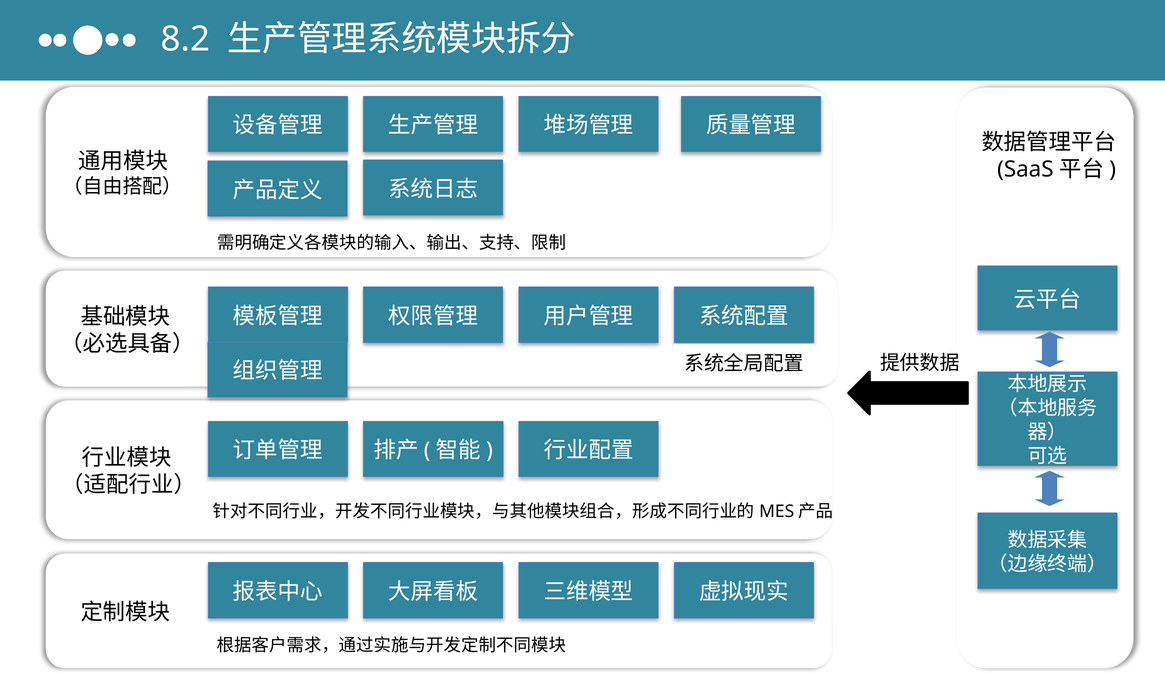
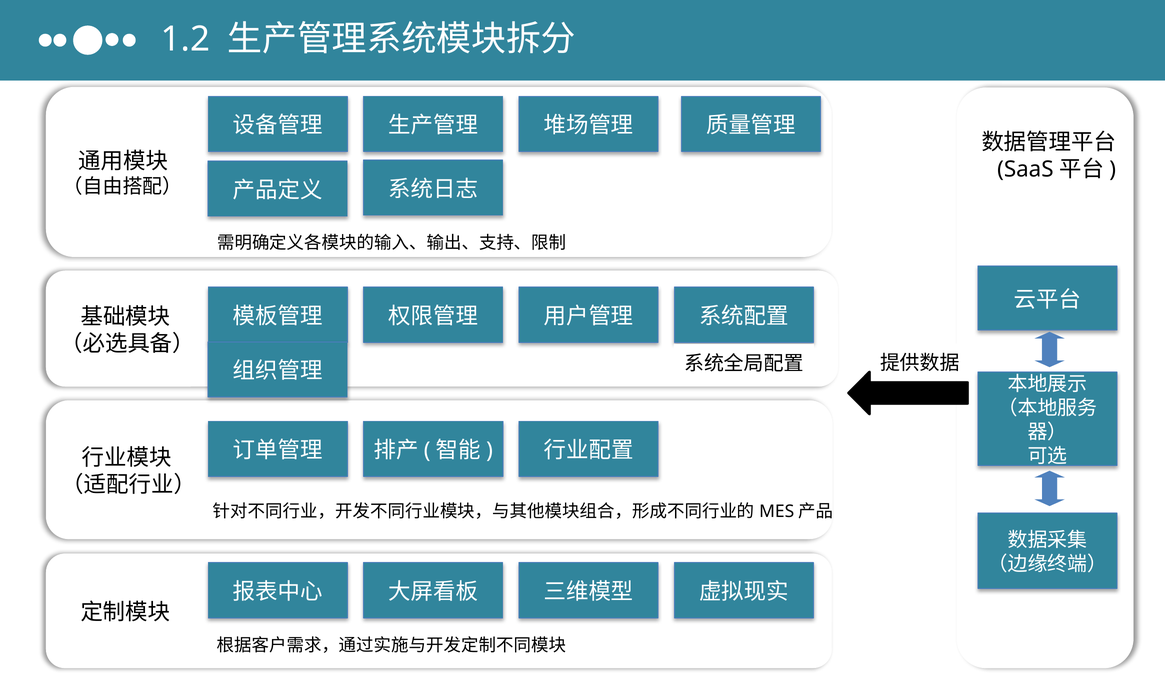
8.2: 8.2 -> 1.2 (186, 39)
